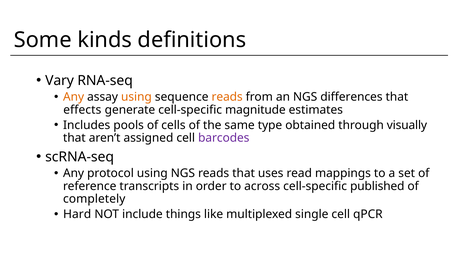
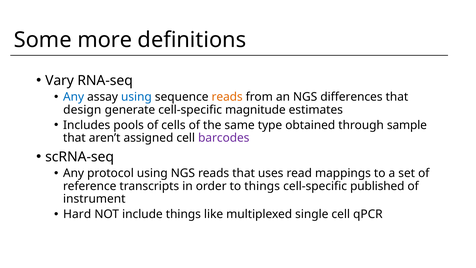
kinds: kinds -> more (105, 40)
Any colour: orange -> blue (74, 97)
using colour: orange -> blue (136, 97)
effects: effects -> design (82, 110)
visually: visually -> sample (407, 125)
to across: across -> things (262, 186)
completely: completely -> instrument (94, 199)
